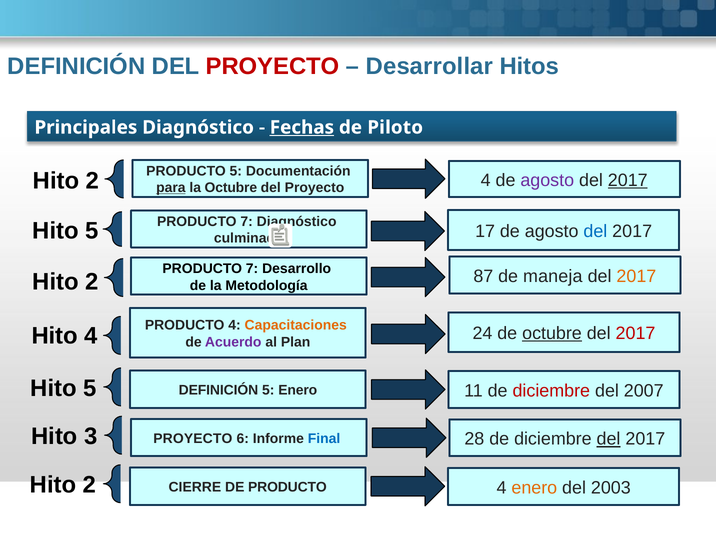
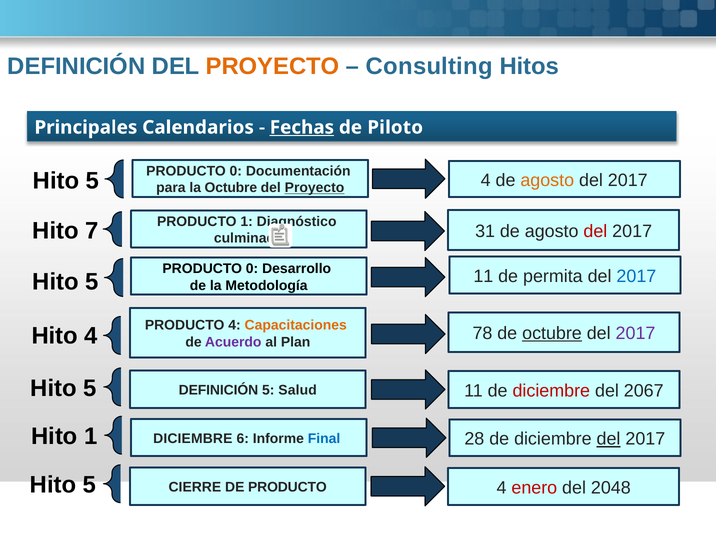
PROYECTO colour: red -> orange (273, 66)
Desarrollar: Desarrollar -> Consulting (429, 66)
Principales Diagnóstico: Diagnóstico -> Calendarios (198, 127)
5: 5 -> 0 (236, 171)
2: 2 -> 5 (92, 181)
para underline: present -> none (171, 188)
Proyecto underline: none -> present (315, 188)
agosto colour: purple -> orange (547, 180)
2017 underline: present -> none (628, 180)
7: 7 -> 1 (247, 222)
5: 5 -> 7 (92, 231)
17: 17 -> 31 (485, 231)
del colour: blue -> red (595, 231)
7: 7 -> 0 (252, 269)
2: 2 -> 5 (92, 282)
Metodología 87: 87 -> 11 (483, 276)
maneja: maneja -> permita (553, 276)
2017 colour: orange -> blue (636, 276)
24: 24 -> 78 (482, 333)
2017 colour: red -> purple (635, 333)
5 Enero: Enero -> Salud (298, 390)
2007: 2007 -> 2067 (644, 391)
Hito 3: 3 -> 1 (91, 437)
PROYECTO: PROYECTO -> DICIEMBRE (193, 439)
2: 2 -> 5 (90, 485)
enero colour: orange -> red (534, 488)
2003: 2003 -> 2048 (611, 488)
